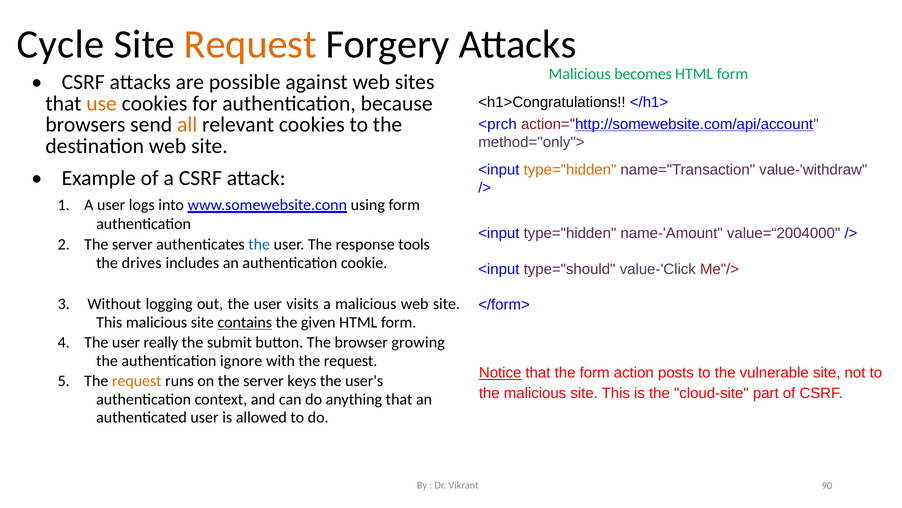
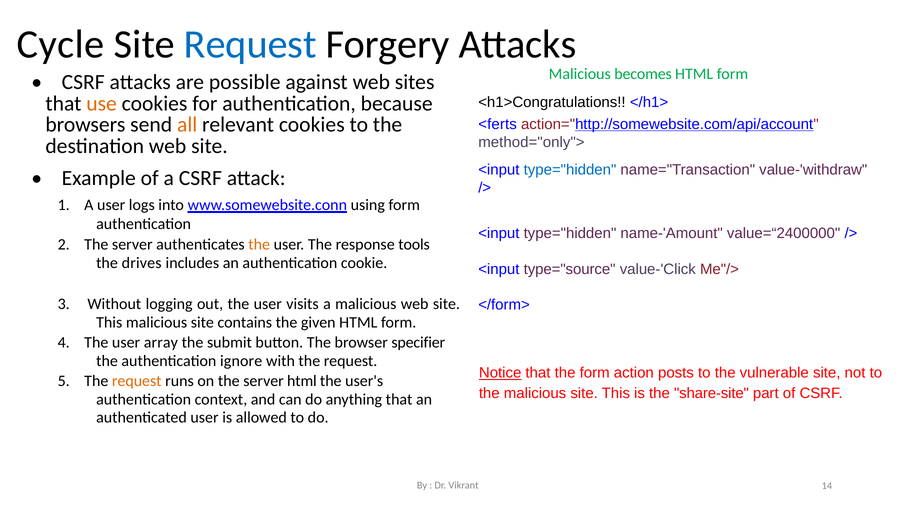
Request colour: orange -> blue (250, 45)
<prch: <prch -> <ferts (498, 124)
type="hidden colour: orange -> blue (570, 170)
value=“2004000: value=“2004000 -> value=“2400000 (784, 233)
the colour: blue -> orange (259, 245)
type="should: type="should -> type="source (570, 269)
contains underline: present -> none (245, 323)
really: really -> array (161, 343)
growing: growing -> specifier (418, 343)
server keys: keys -> html (302, 381)
cloud-site: cloud-site -> share-site (711, 393)
90: 90 -> 14 (827, 486)
